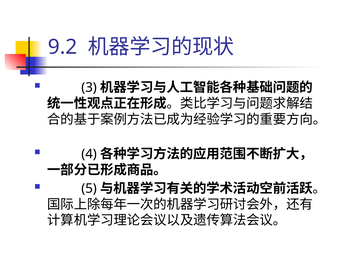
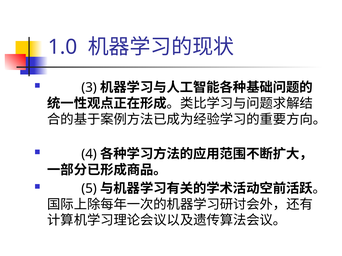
9.2: 9.2 -> 1.0 (63, 47)
